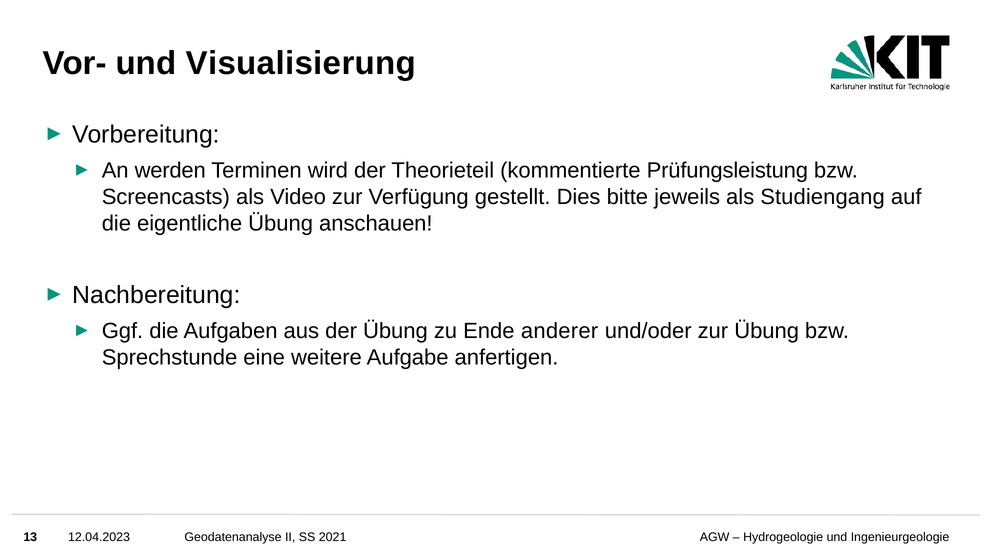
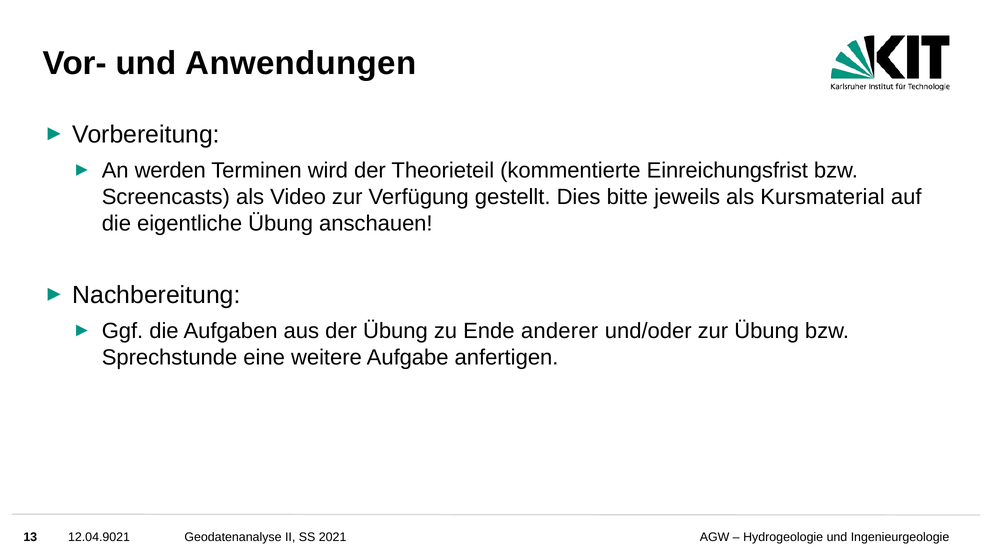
Visualisierung: Visualisierung -> Anwendungen (301, 63)
Prüfungsleistung: Prüfungsleistung -> Einreichungsfrist (727, 171)
Studiengang: Studiengang -> Kursmaterial (823, 197)
12.04.2023: 12.04.2023 -> 12.04.9021 (99, 538)
